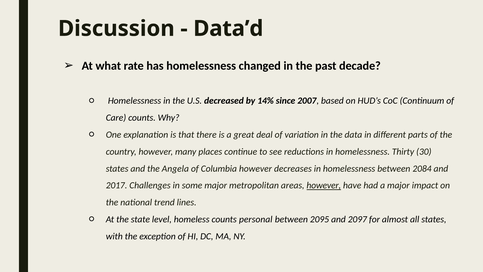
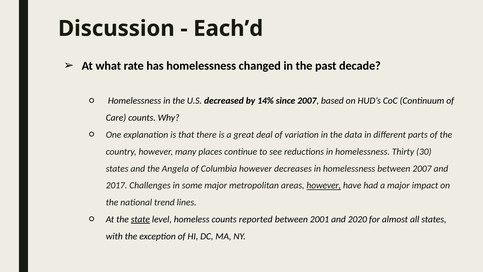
Data’d: Data’d -> Each’d (228, 29)
between 2084: 2084 -> 2007 (422, 168)
state underline: none -> present (140, 219)
personal: personal -> reported (256, 219)
2095: 2095 -> 2001 (320, 219)
2097: 2097 -> 2020 (357, 219)
